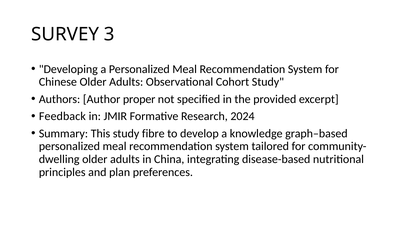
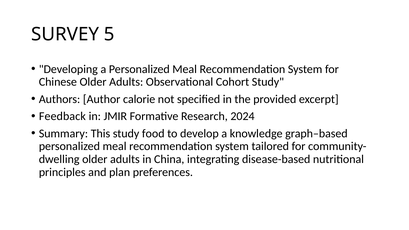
3: 3 -> 5 (109, 34)
proper: proper -> calorie (139, 99)
fibre: fibre -> food (153, 133)
